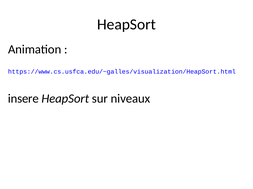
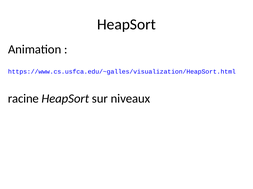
insere: insere -> racine (23, 99)
